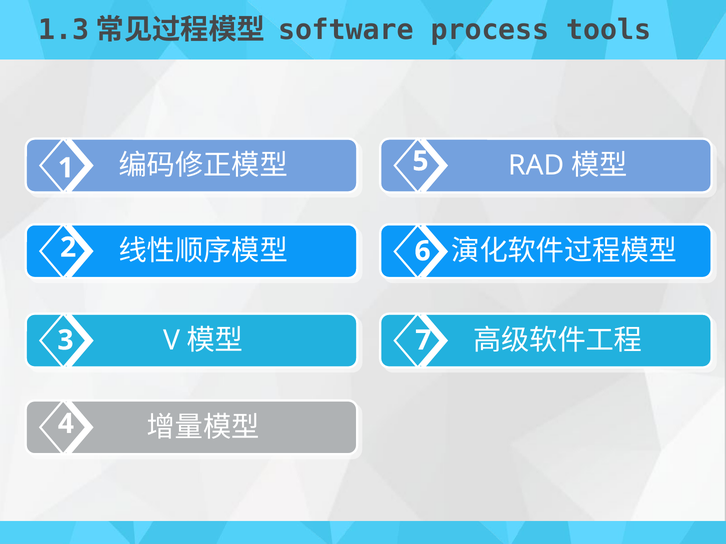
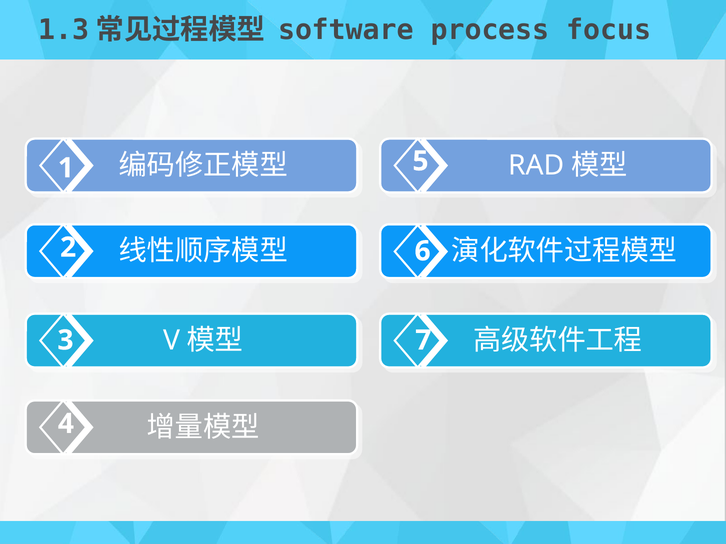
tools: tools -> focus (609, 30)
